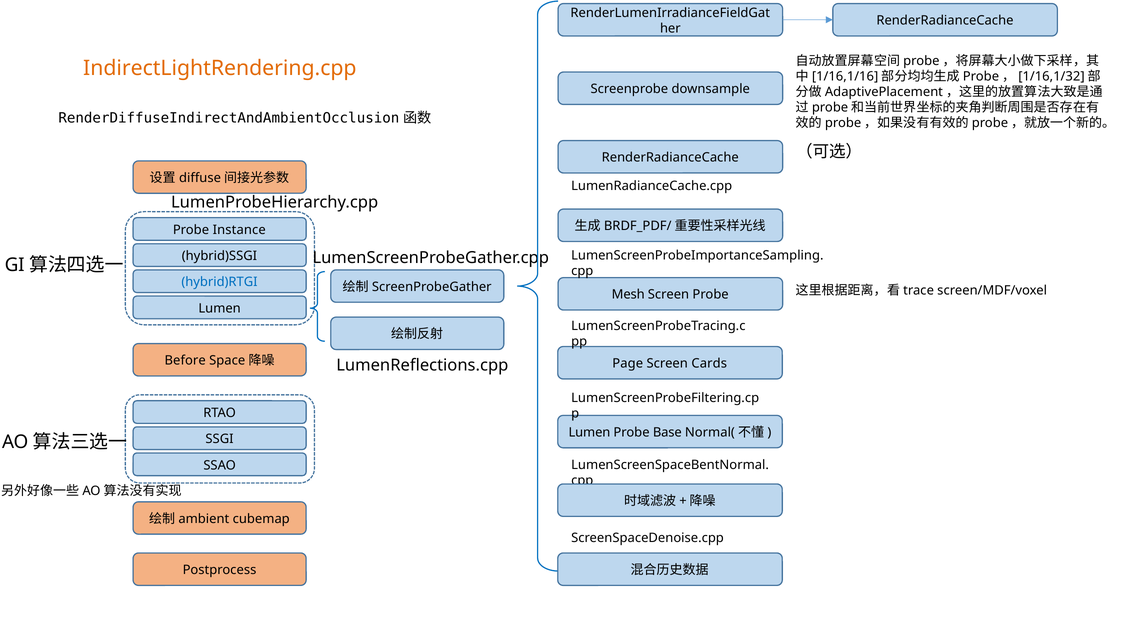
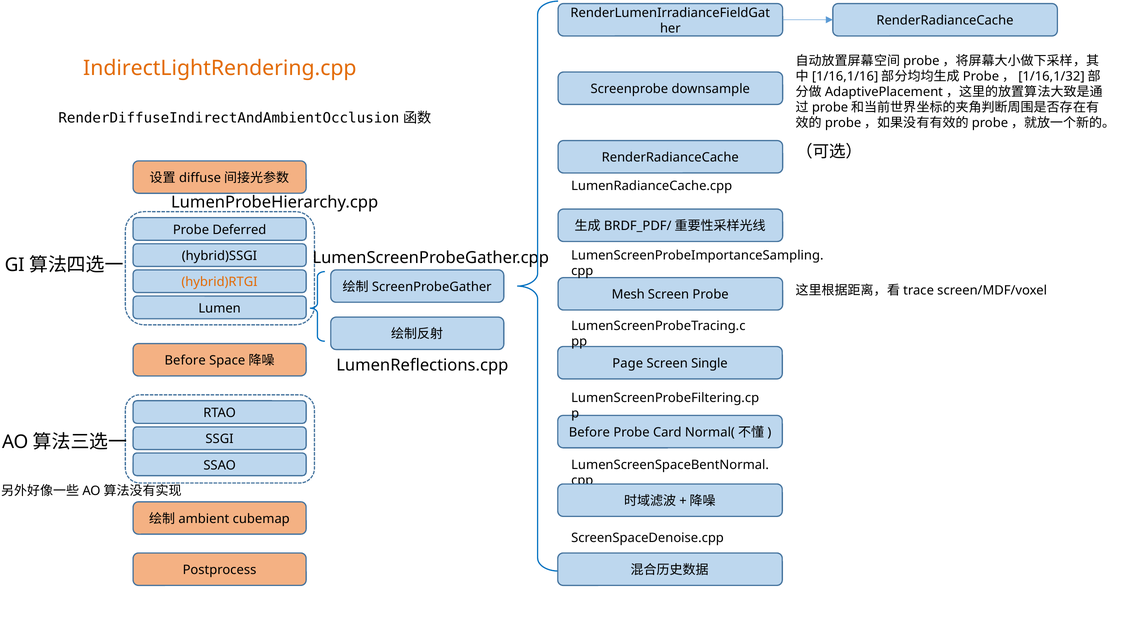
Instance: Instance -> Deferred (239, 230)
hybrid)RTGI colour: blue -> orange (220, 282)
Cards: Cards -> Single (709, 364)
Lumen: Lumen -> Before (589, 432)
Base: Base -> Card (667, 432)
